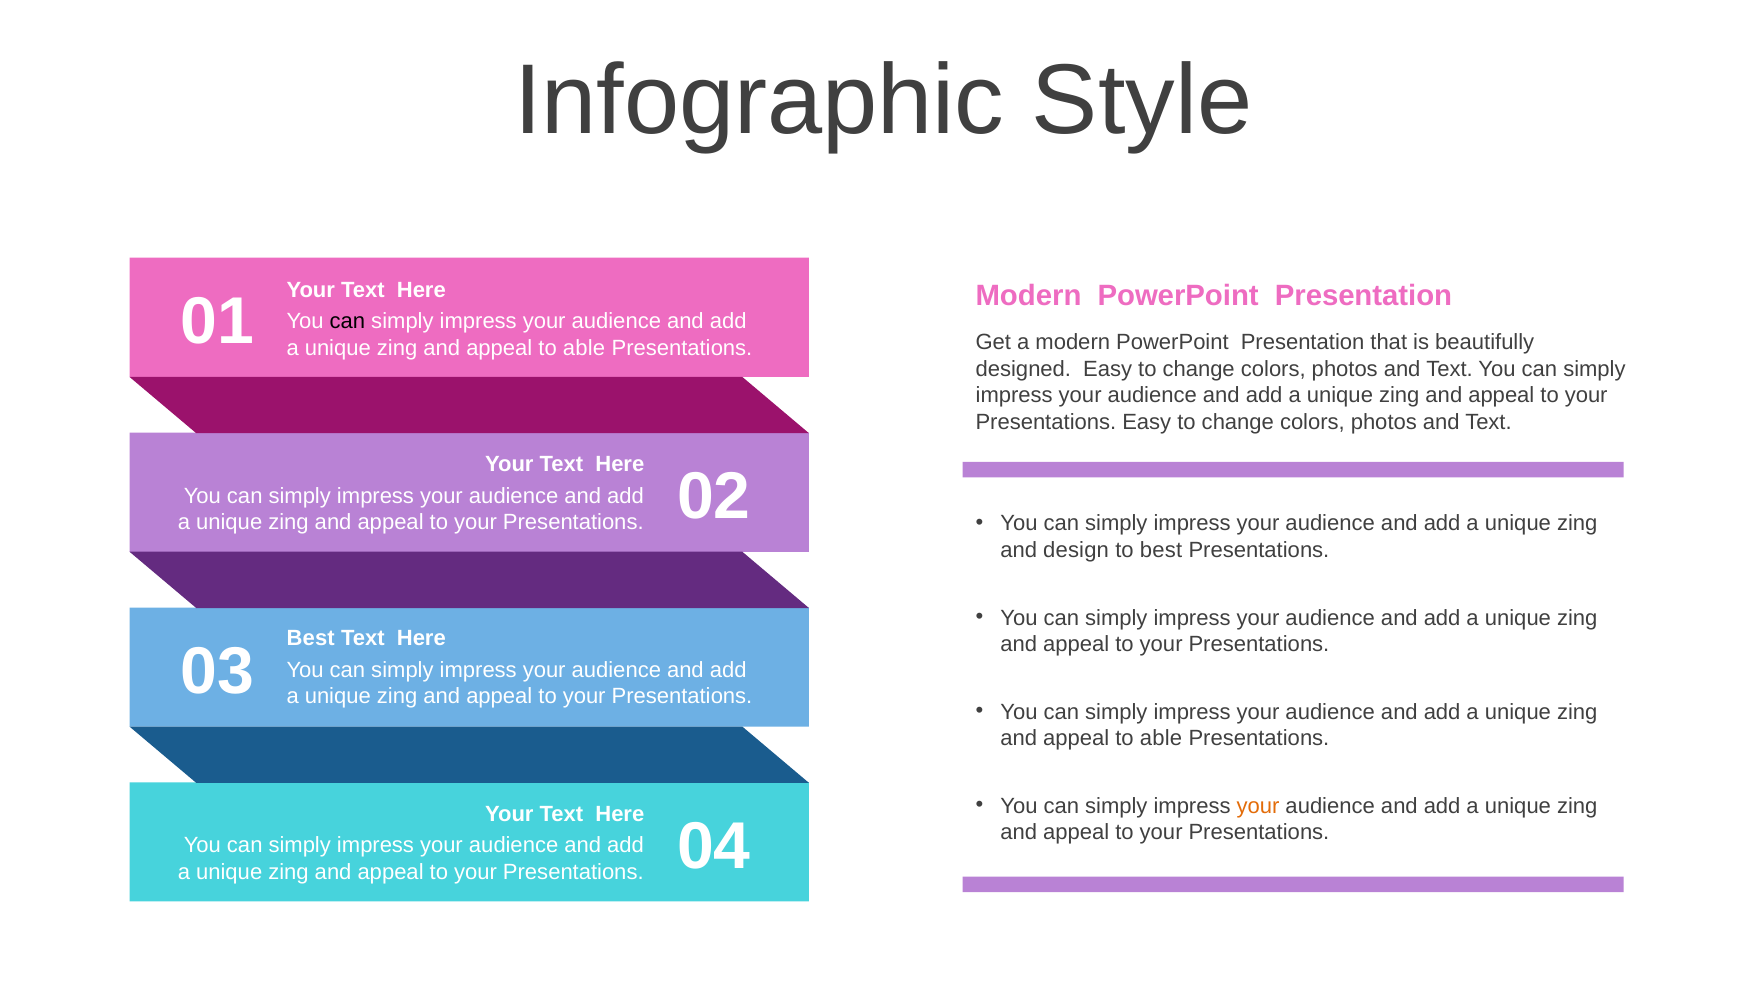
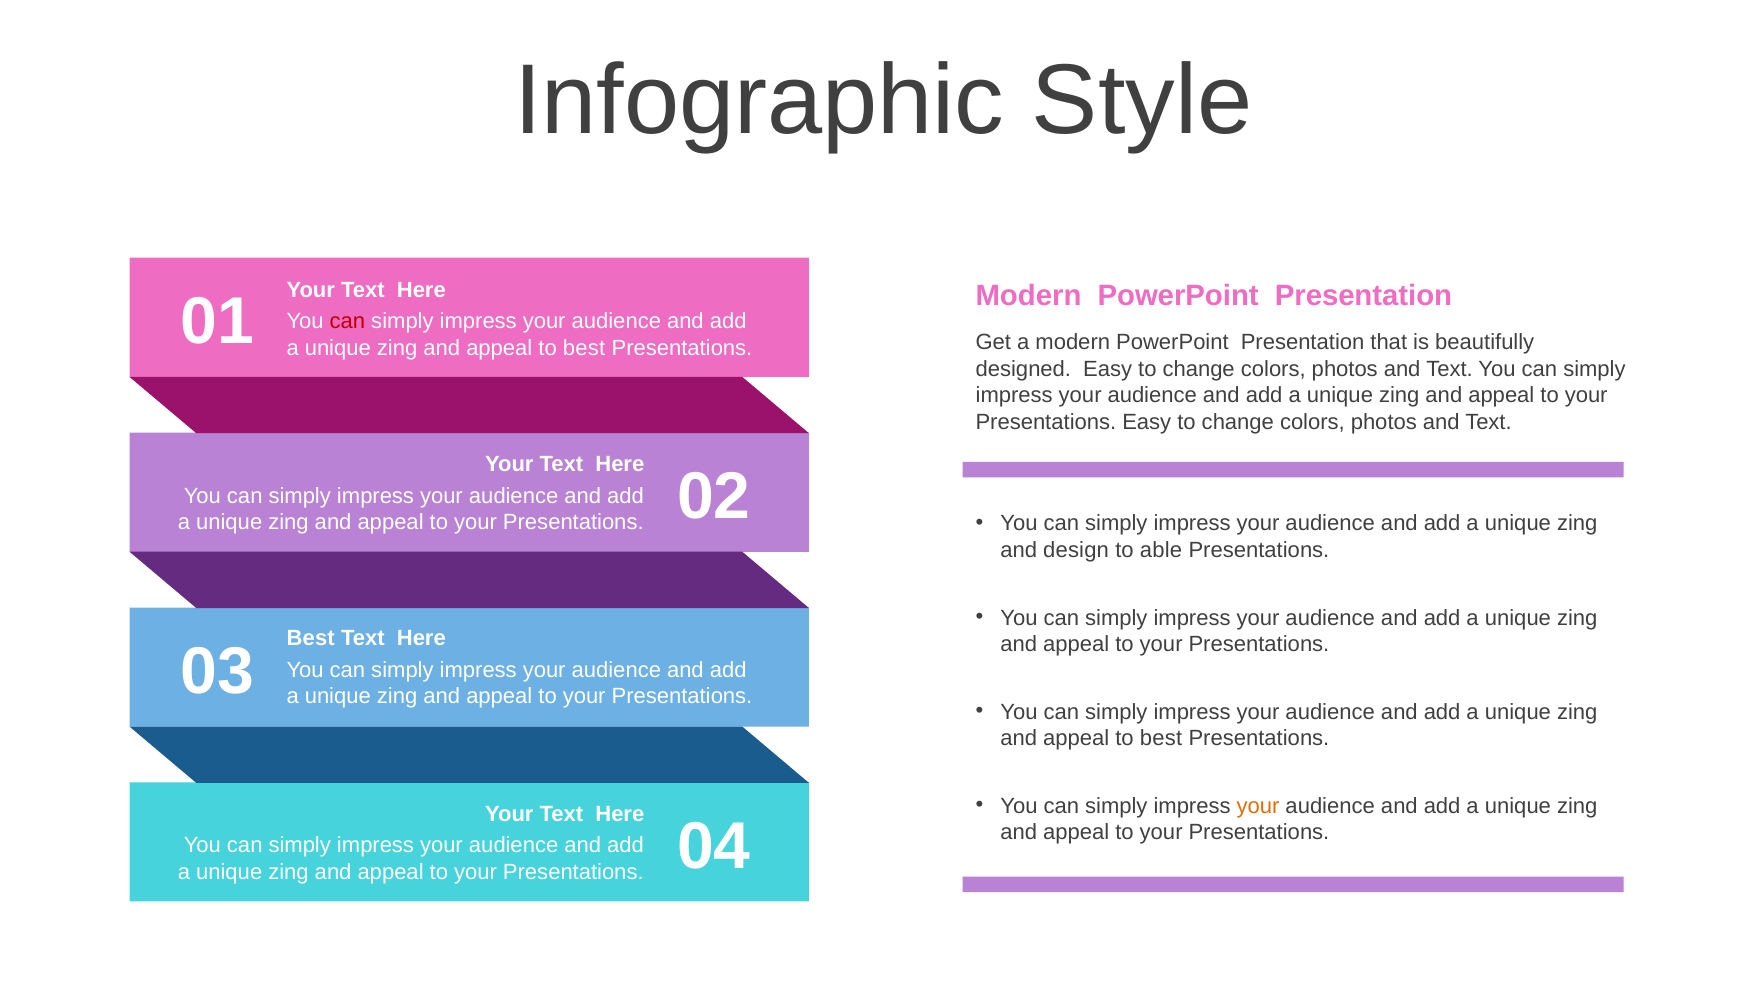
can colour: black -> red (347, 321)
able: able -> best (584, 348)
to best: best -> able (1161, 550)
able: able -> best (1161, 738)
